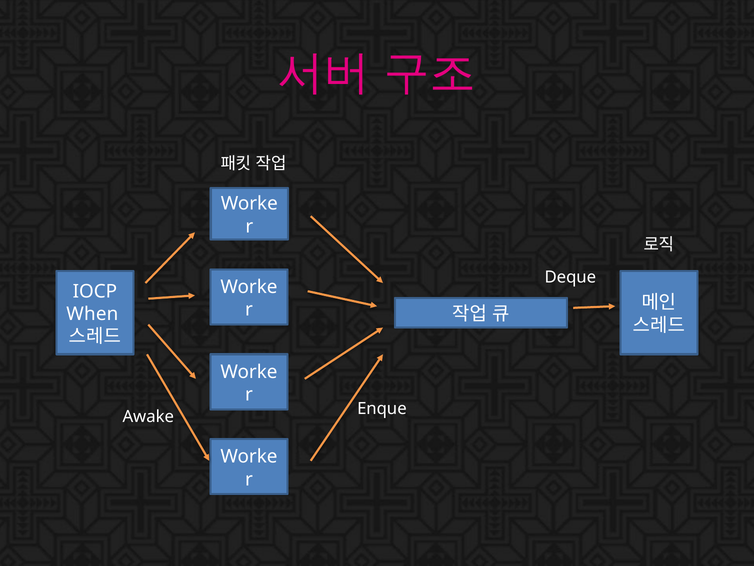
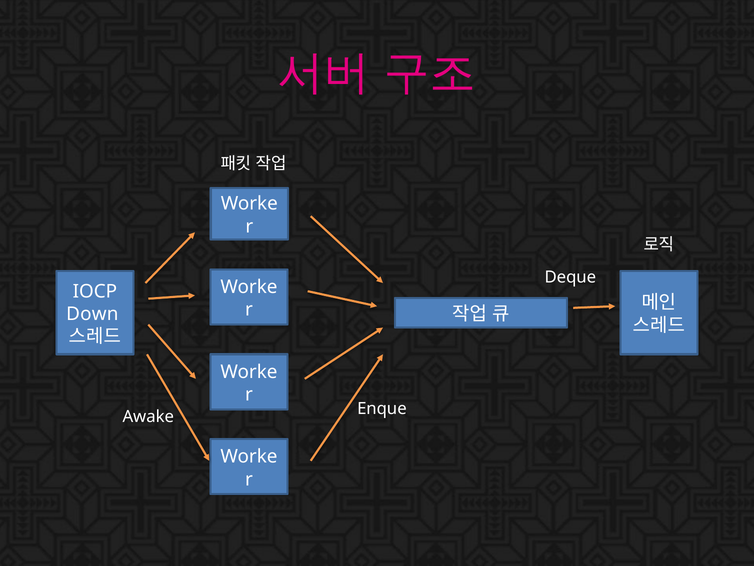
When: When -> Down (92, 314)
